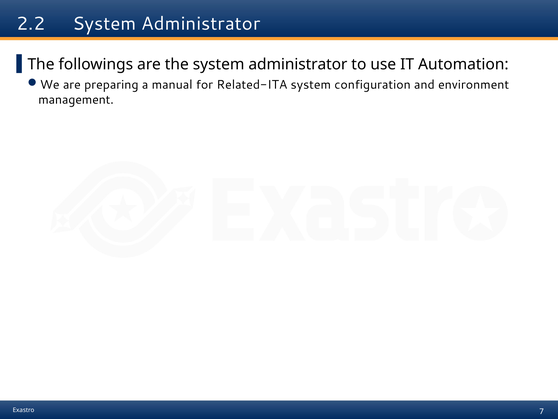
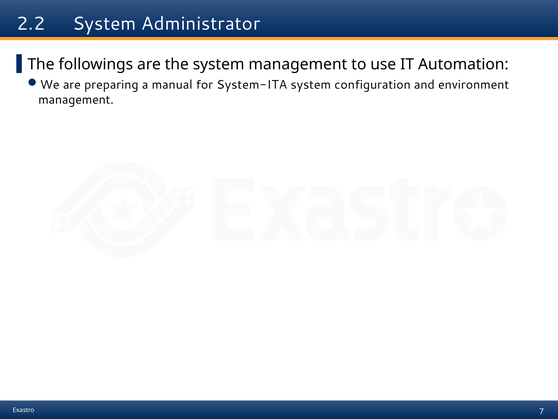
the system administrator: administrator -> management (298, 64)
Related-ITA: Related-ITA -> System-ITA (252, 85)
